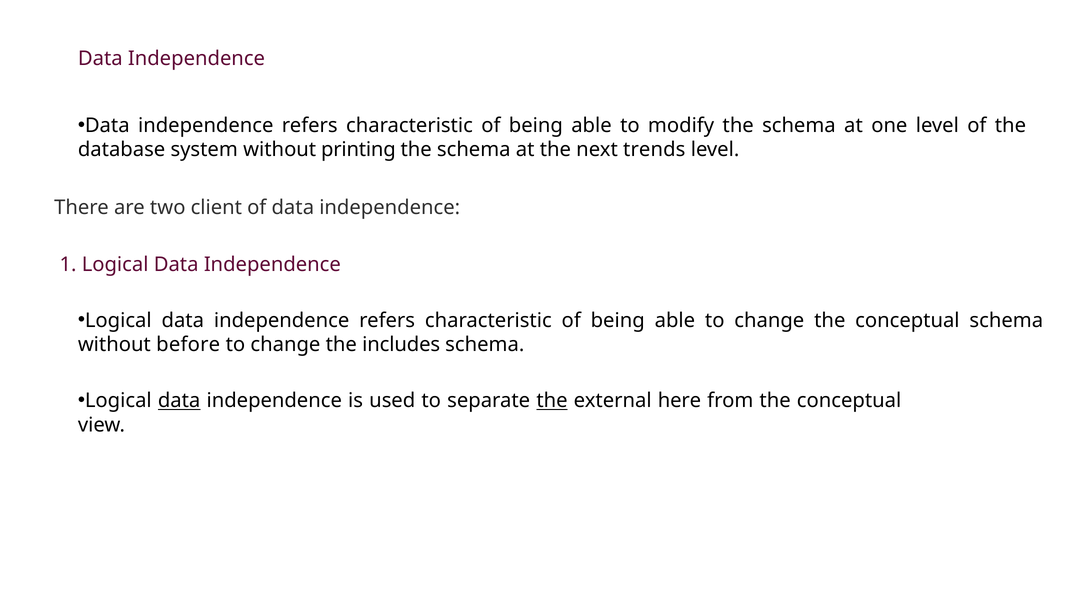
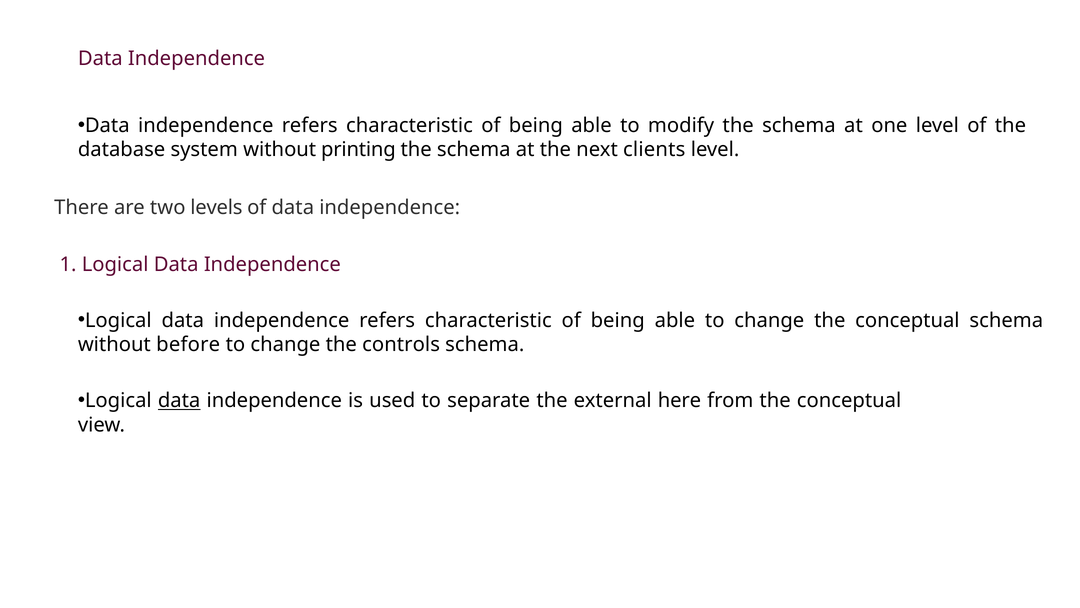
trends: trends -> clients (654, 150)
client: client -> levels (216, 207)
includes: includes -> controls (401, 344)
the underline: present -> none (552, 400)
